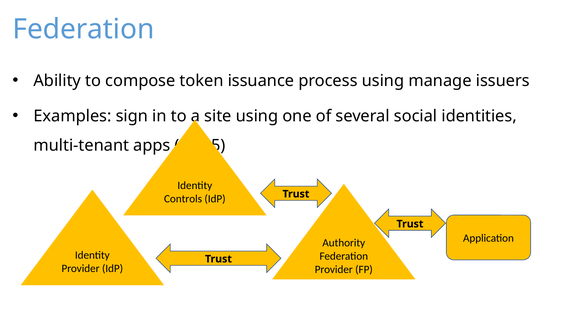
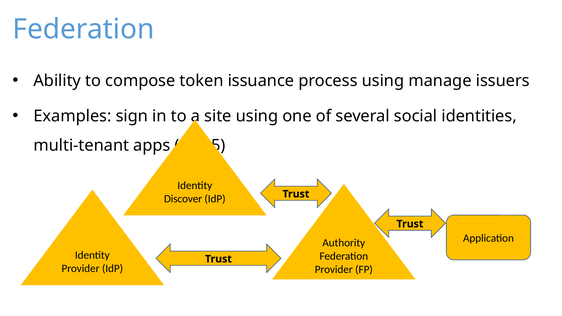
Controls: Controls -> Discover (183, 199)
